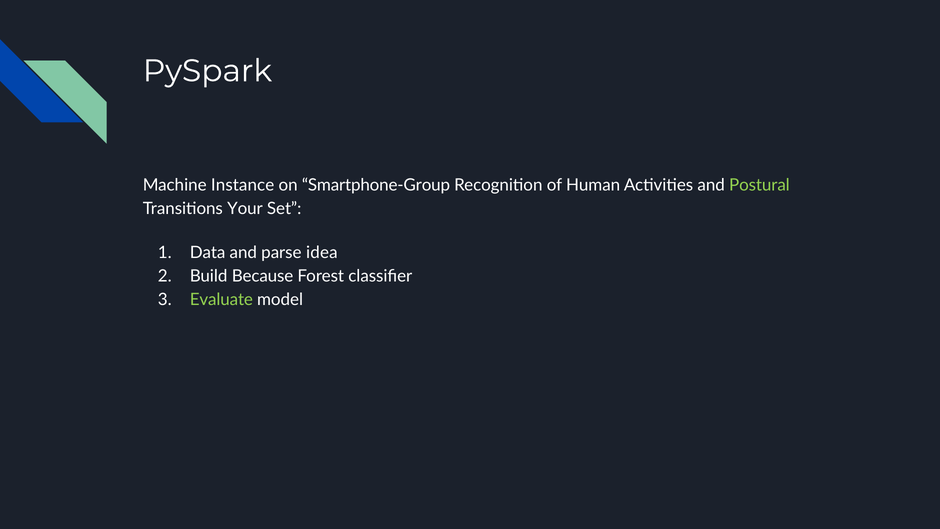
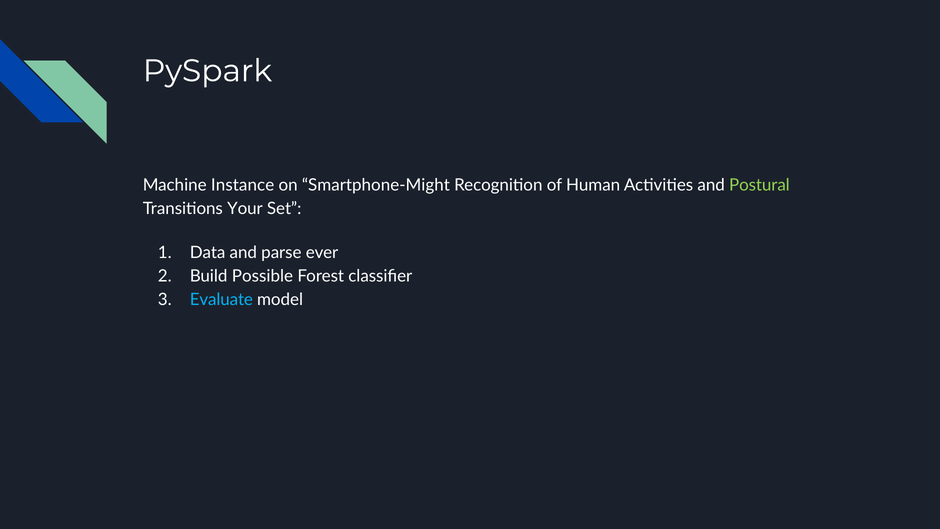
Smartphone-Group: Smartphone-Group -> Smartphone-Might (376, 185)
idea: idea -> ever (322, 253)
Because: Because -> Possible (262, 276)
Evaluate colour: light green -> light blue (221, 300)
